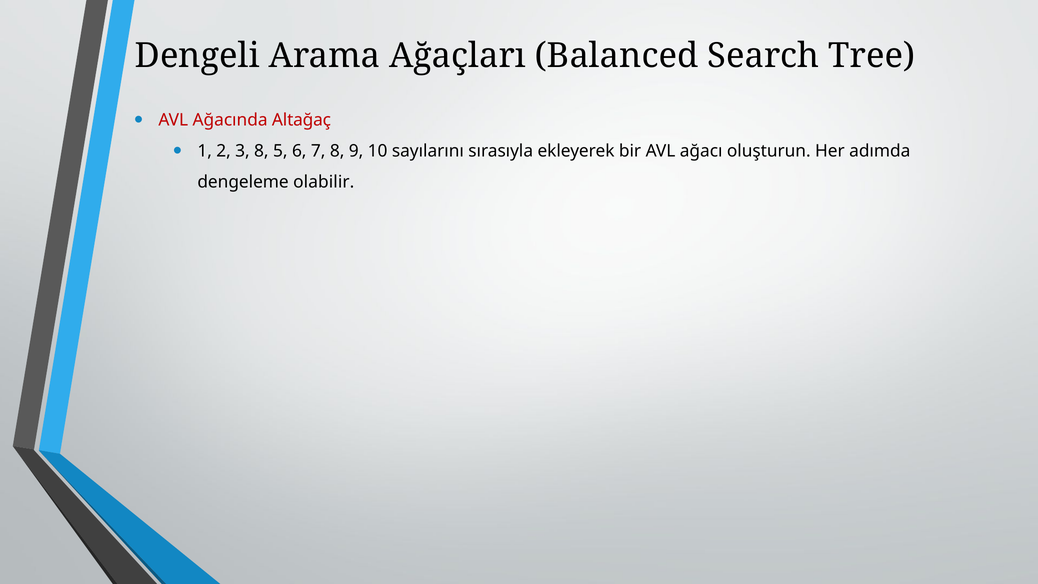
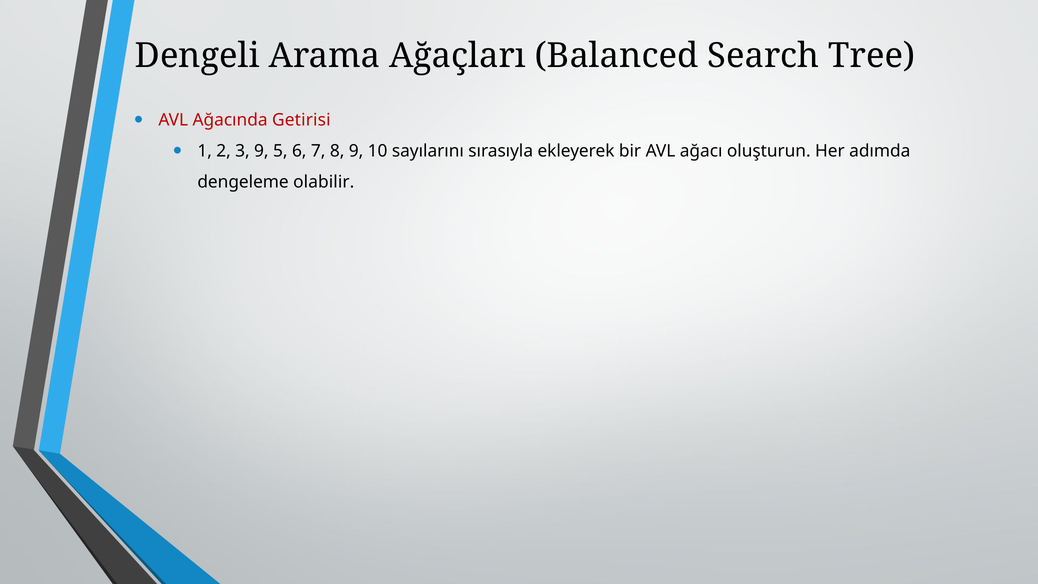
Altağaç: Altağaç -> Getirisi (301, 120)
3 8: 8 -> 9 (261, 151)
